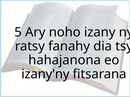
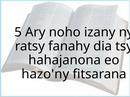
izany'ny: izany'ny -> hazo'ny (45, 74)
